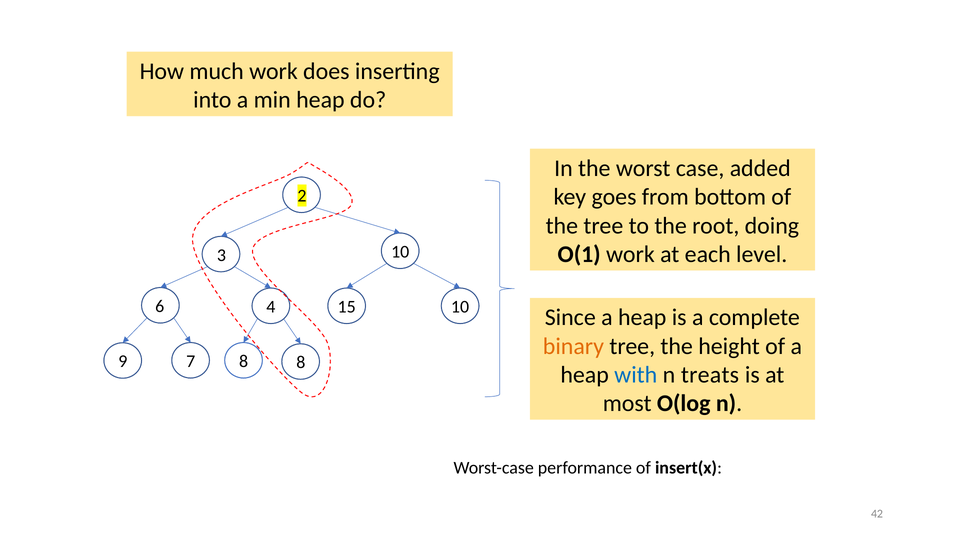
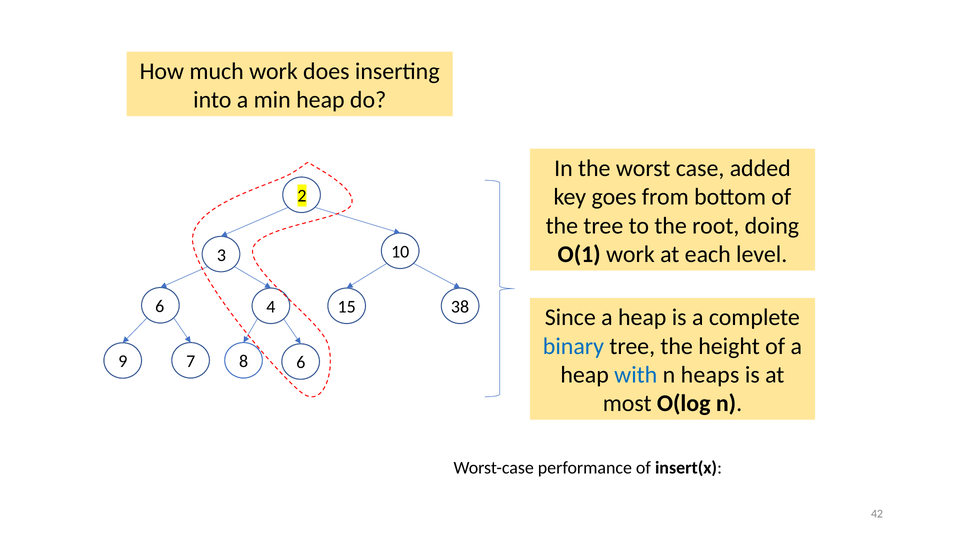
6 10: 10 -> 38 (460, 307)
binary colour: orange -> blue (573, 346)
8 8: 8 -> 6 (301, 362)
treats: treats -> heaps (710, 375)
